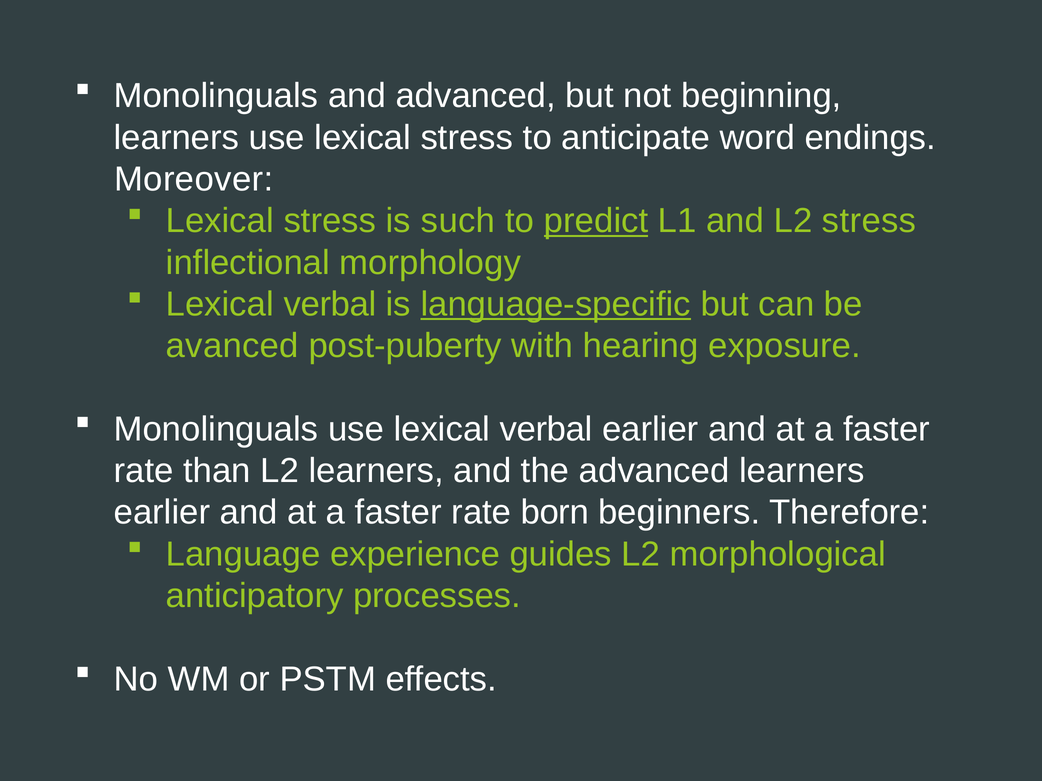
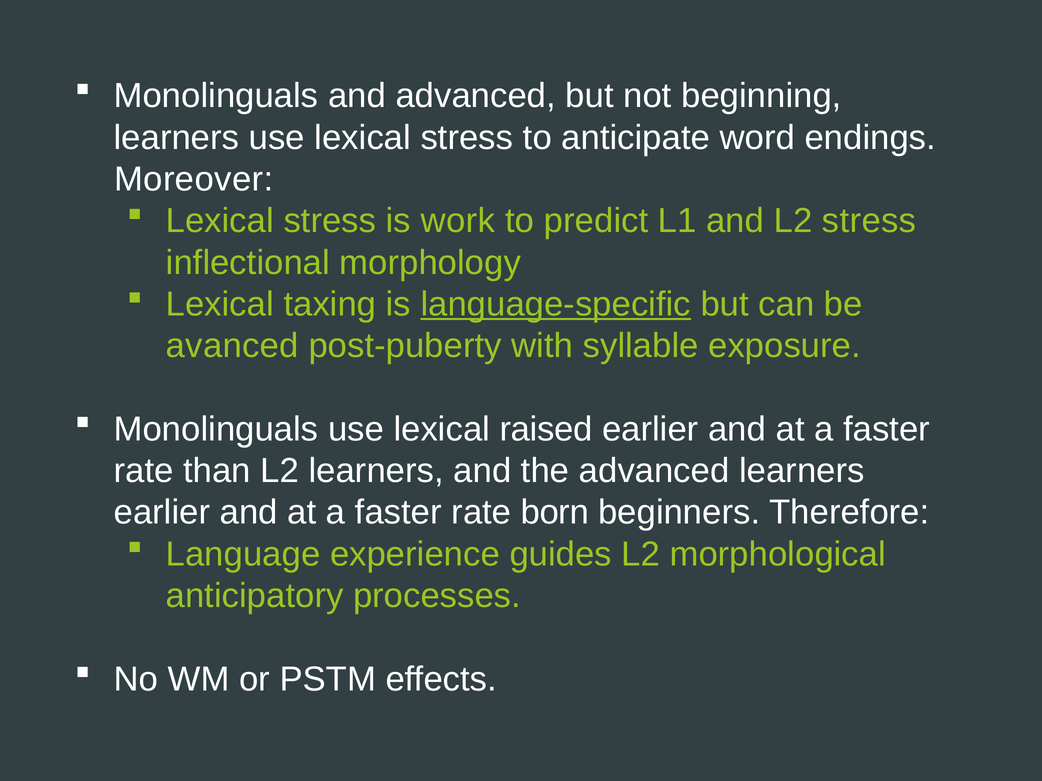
such: such -> work (458, 221)
predict underline: present -> none (596, 221)
verbal: verbal -> taxing (330, 304)
hearing: hearing -> syllable (641, 346)
use lexical verbal: verbal -> raised (546, 429)
